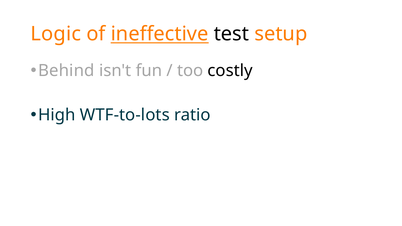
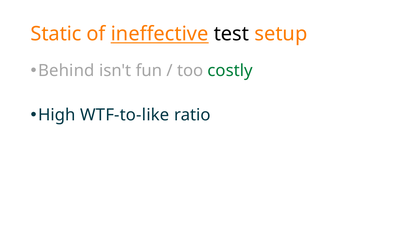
Logic: Logic -> Static (56, 34)
costly colour: black -> green (230, 71)
WTF-to-lots: WTF-to-lots -> WTF-to-like (125, 115)
